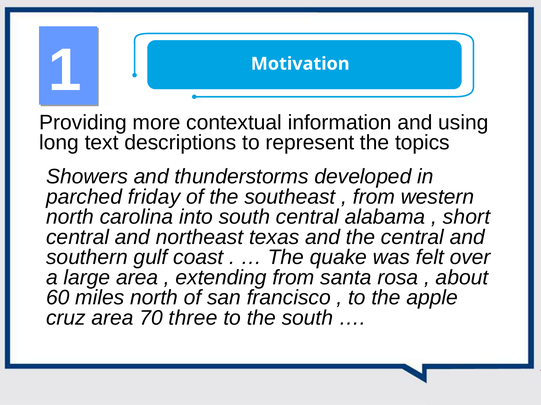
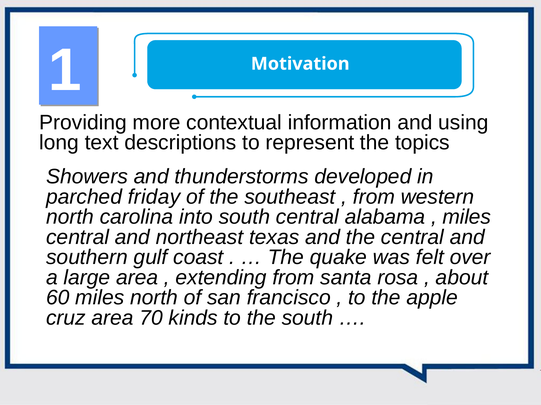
short: short -> miles (467, 217)
three: three -> kinds (193, 318)
